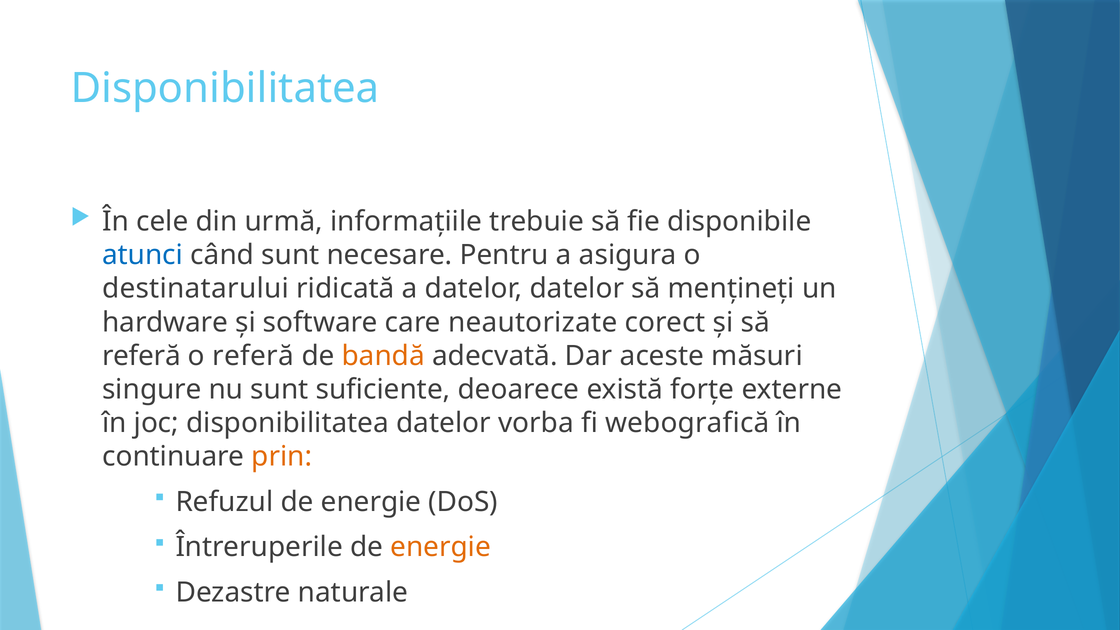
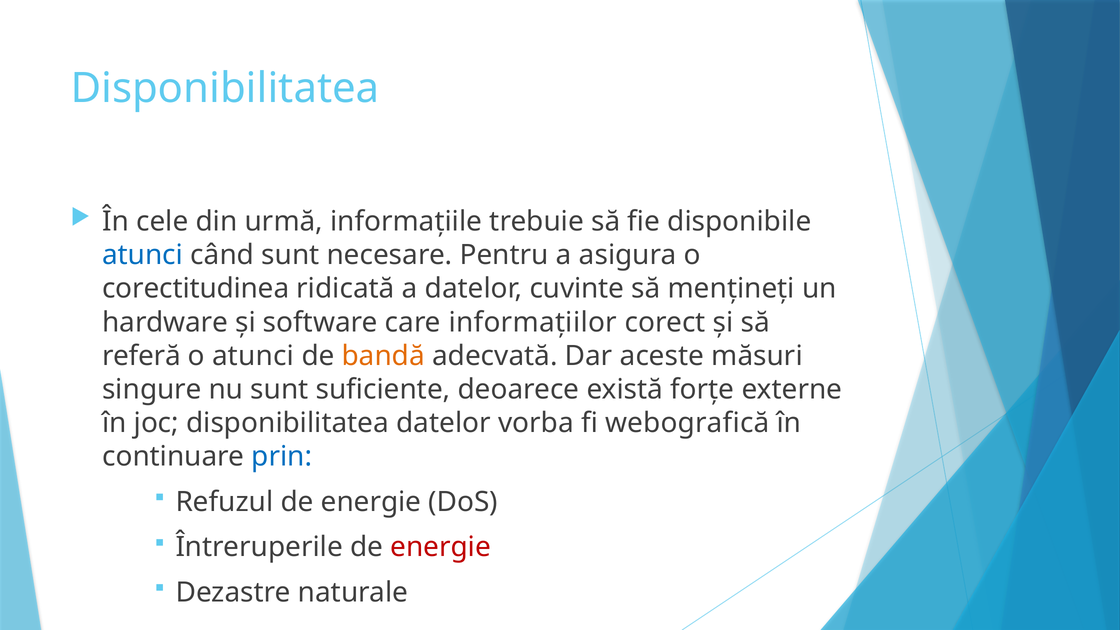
destinatarului: destinatarului -> corectitudinea (196, 289)
datelor datelor: datelor -> cuvinte (577, 289)
neautorizate: neautorizate -> informațiilor (533, 322)
o referă: referă -> atunci (253, 356)
prin colour: orange -> blue (282, 457)
energie colour: orange -> red (441, 547)
